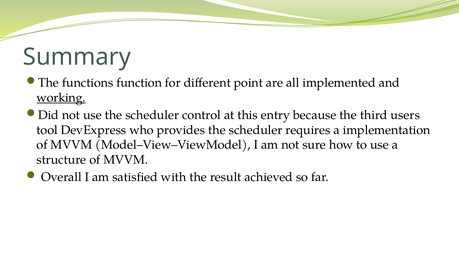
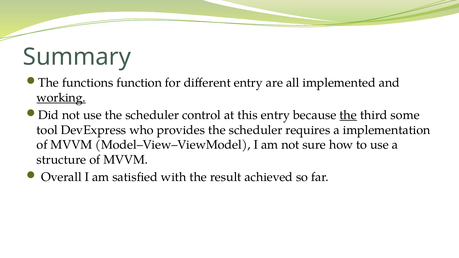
different point: point -> entry (248, 83)
the underline: none -> present (348, 115)
users: users -> some (405, 115)
